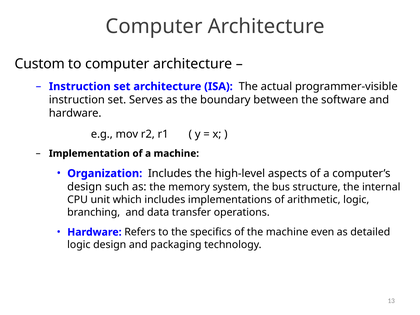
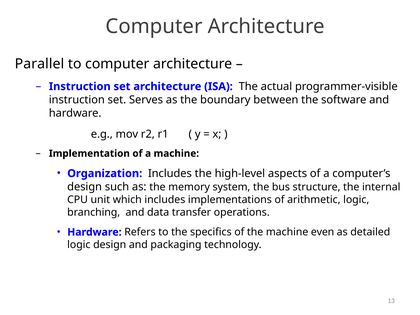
Custom: Custom -> Parallel (39, 64)
